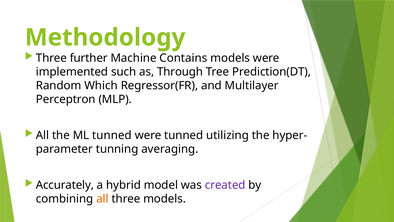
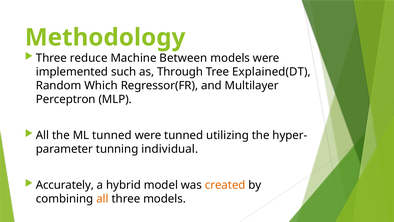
further: further -> reduce (89, 58)
Contains: Contains -> Between (183, 58)
Prediction(DT: Prediction(DT -> Explained(DT (271, 72)
averaging: averaging -> individual (170, 149)
created colour: purple -> orange (225, 185)
